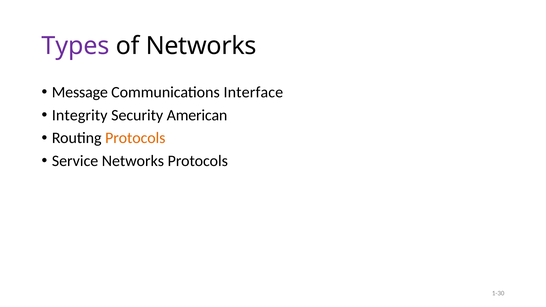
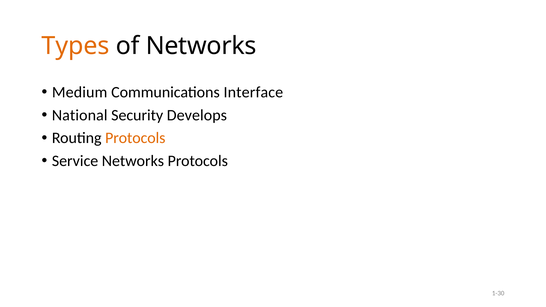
Types colour: purple -> orange (76, 46)
Message: Message -> Medium (80, 92)
Integrity: Integrity -> National (80, 115)
American: American -> Develops (197, 115)
